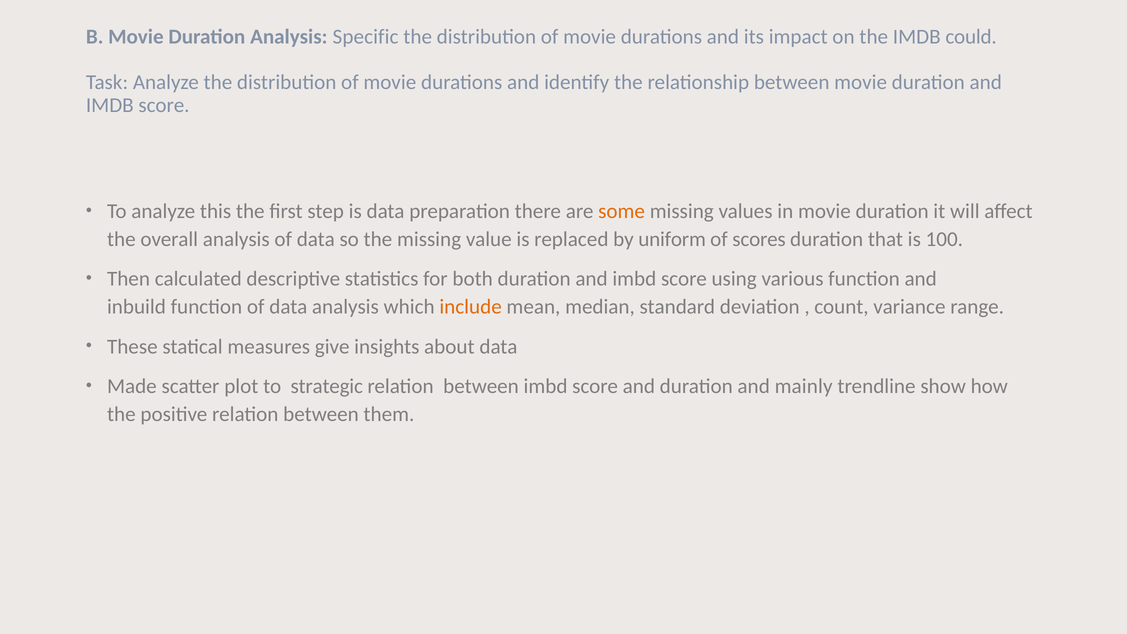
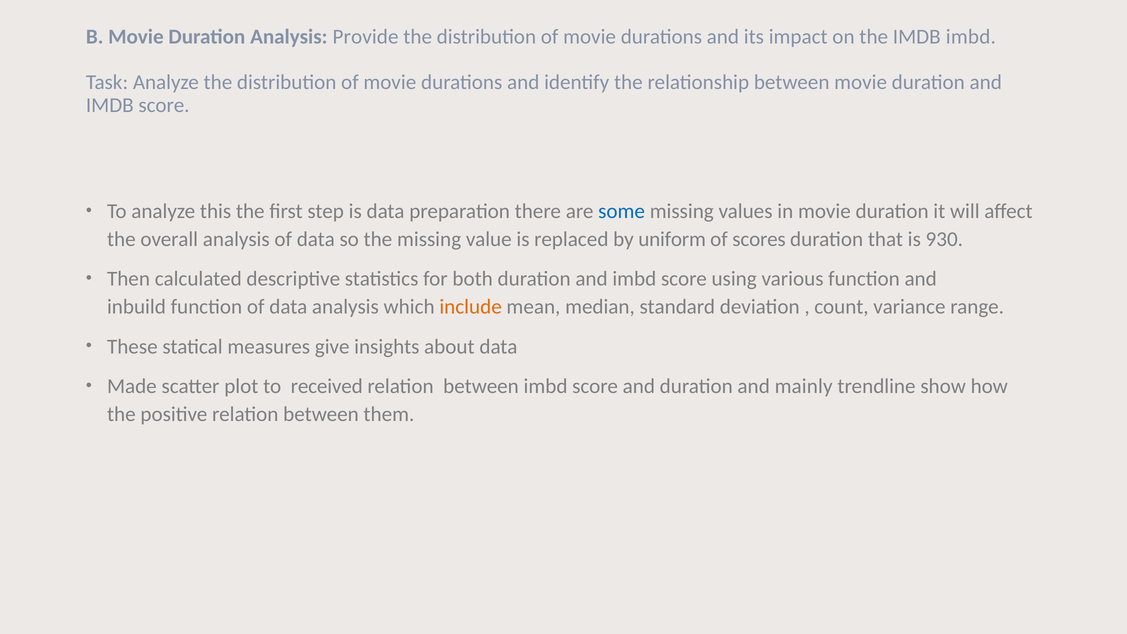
Specific: Specific -> Provide (366, 37)
IMDB could: could -> imbd (971, 37)
some colour: orange -> blue (622, 211)
100: 100 -> 930 (944, 239)
strategic: strategic -> received (327, 386)
